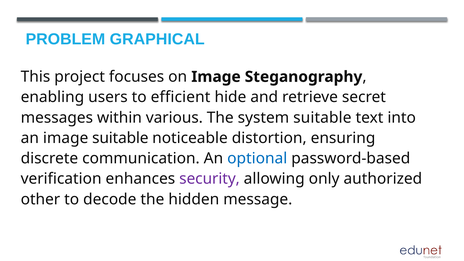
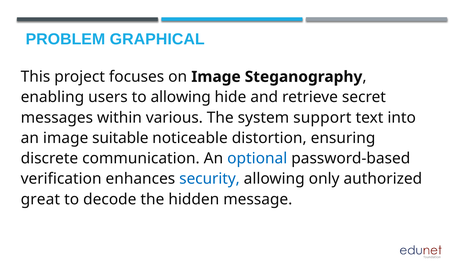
to efficient: efficient -> allowing (181, 97)
system suitable: suitable -> support (322, 118)
security colour: purple -> blue (210, 179)
other: other -> great (40, 199)
